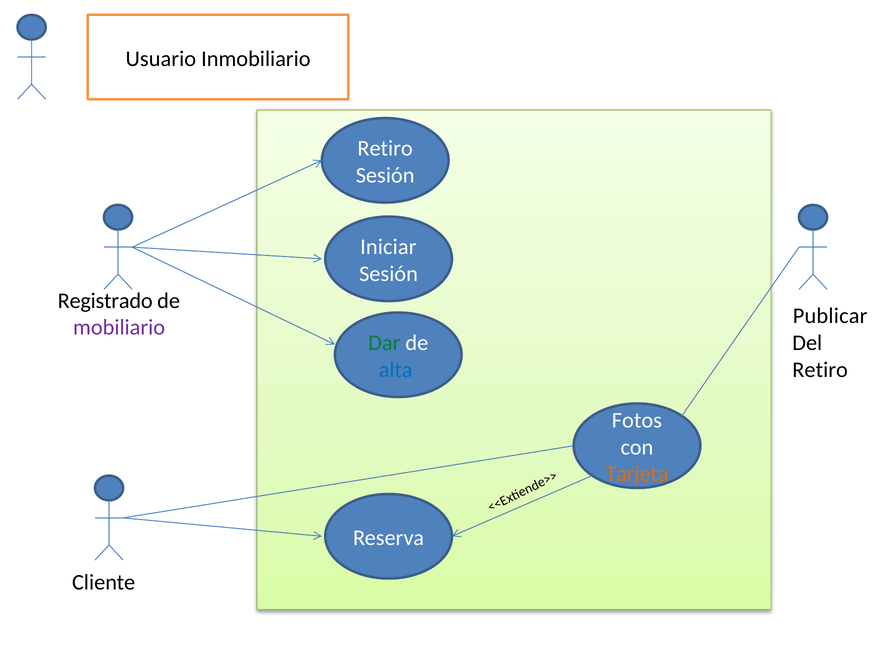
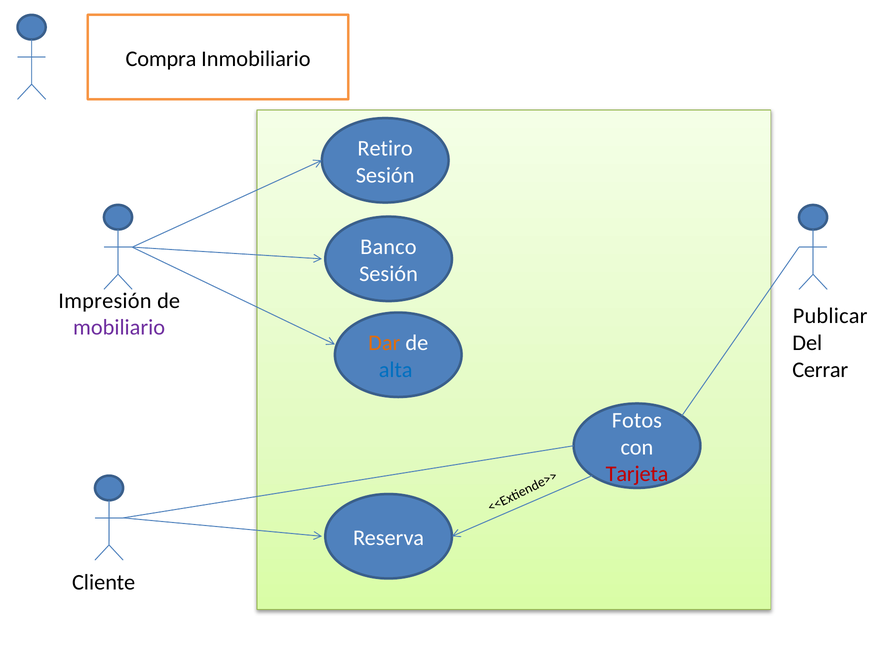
Usuario: Usuario -> Compra (161, 59)
Iniciar: Iniciar -> Banco (388, 247)
Registrado: Registrado -> Impresión (105, 301)
Dar colour: green -> orange (384, 343)
Retiro: Retiro -> Cerrar (820, 370)
Tarjeta colour: orange -> red (637, 474)
